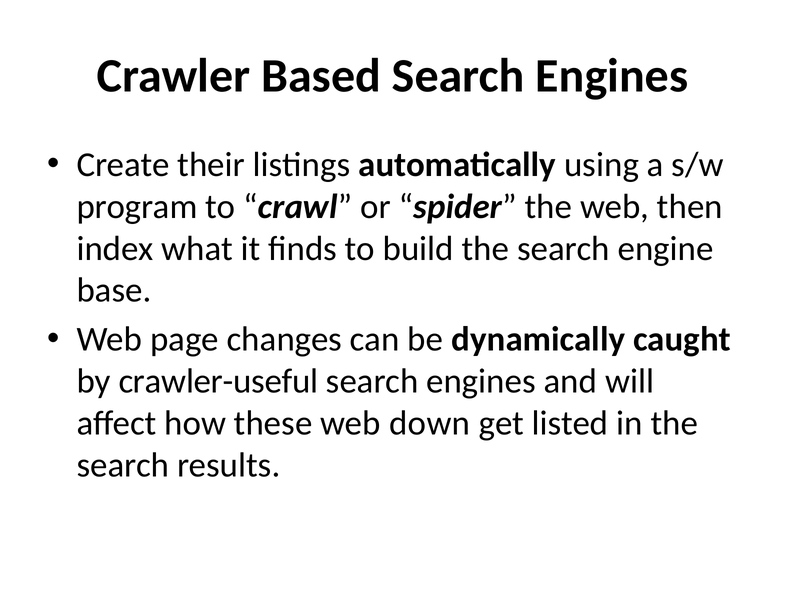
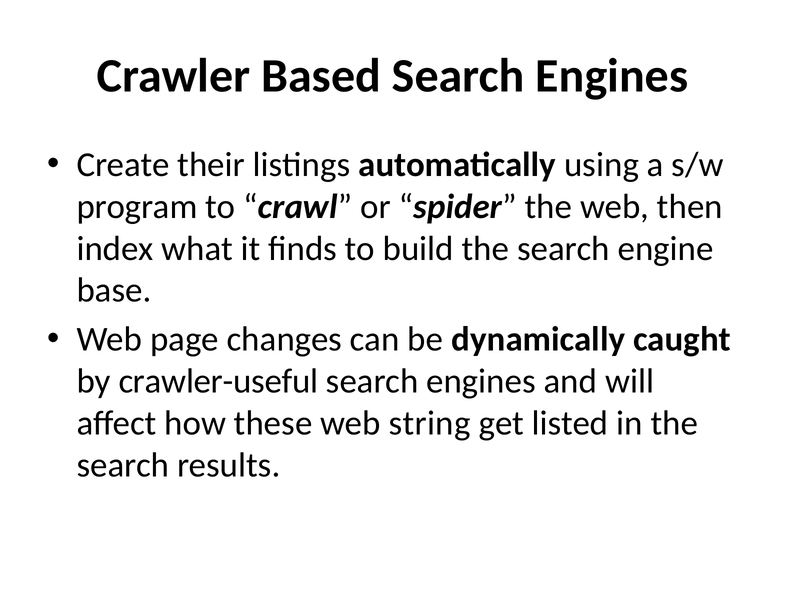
down: down -> string (430, 423)
